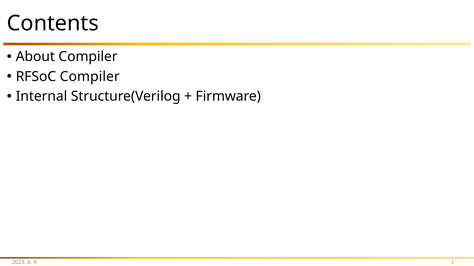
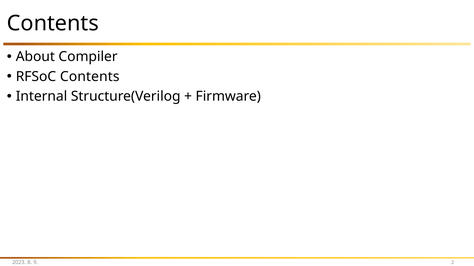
RFSoC Compiler: Compiler -> Contents (90, 77)
